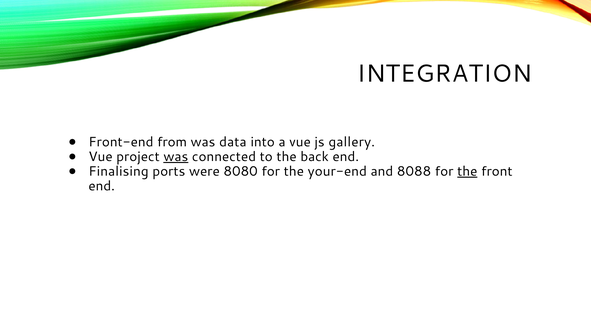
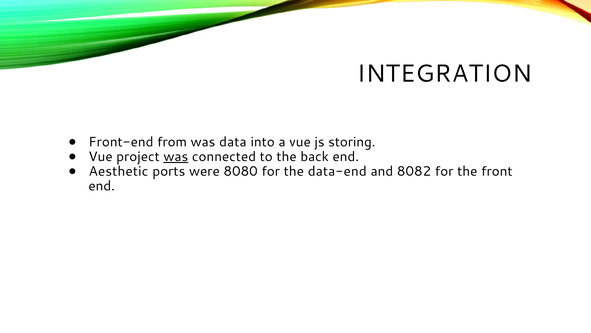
gallery: gallery -> storing (352, 142)
Finalising: Finalising -> Aesthetic (119, 171)
your-end: your-end -> data-end (337, 171)
8088: 8088 -> 8082 (414, 171)
the underline: present -> none (467, 171)
